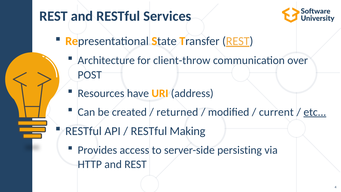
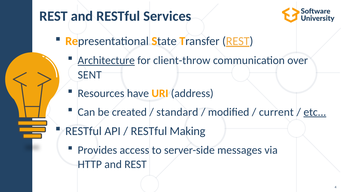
Architecture underline: none -> present (106, 60)
POST: POST -> SENT (90, 75)
returned: returned -> standard (177, 112)
persisting: persisting -> messages (240, 150)
